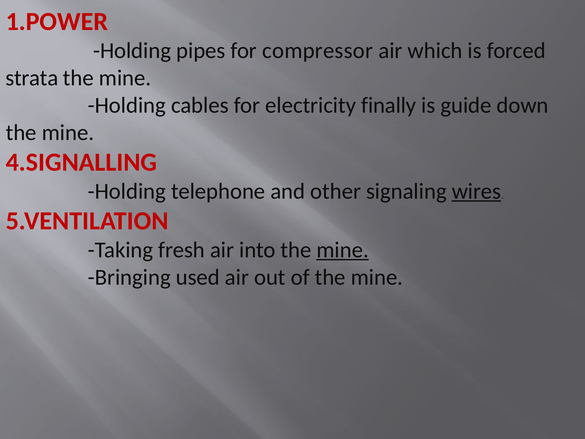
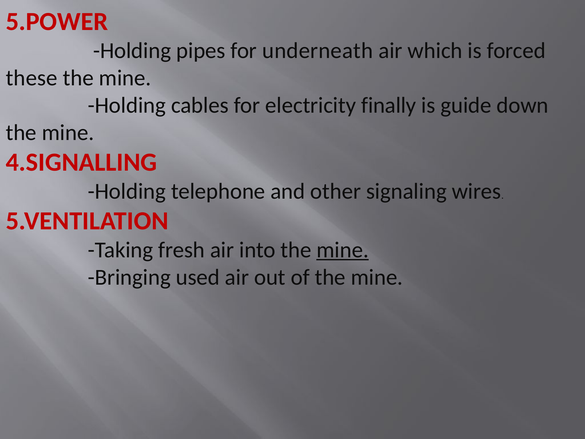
1.POWER: 1.POWER -> 5.POWER (57, 22)
compressor: compressor -> underneath (318, 51)
strata: strata -> these (32, 78)
wires underline: present -> none (476, 191)
